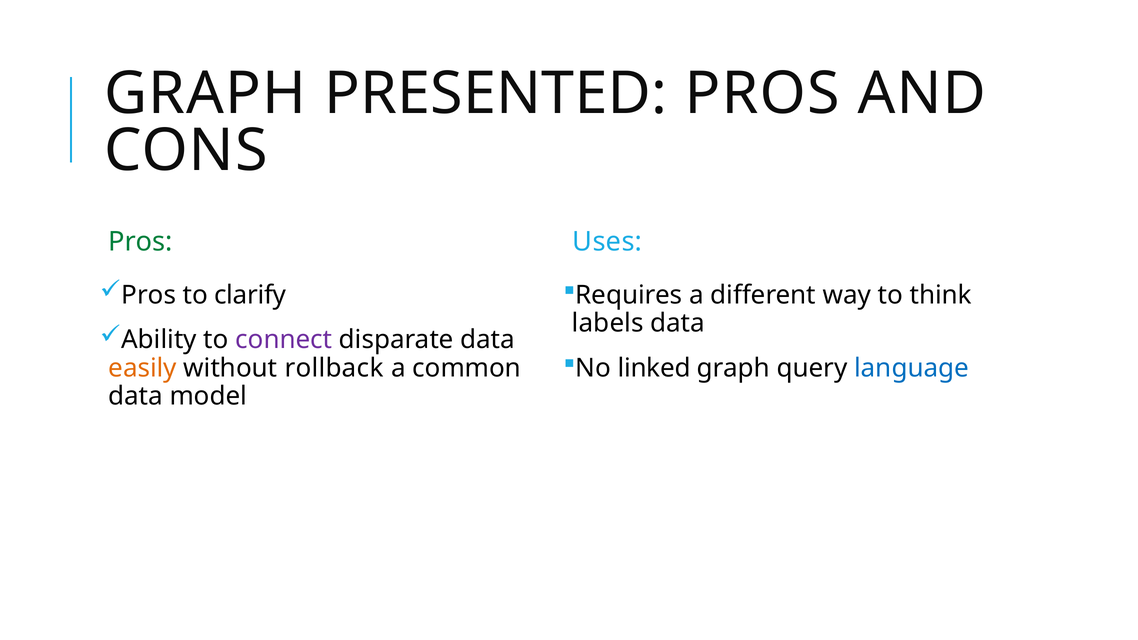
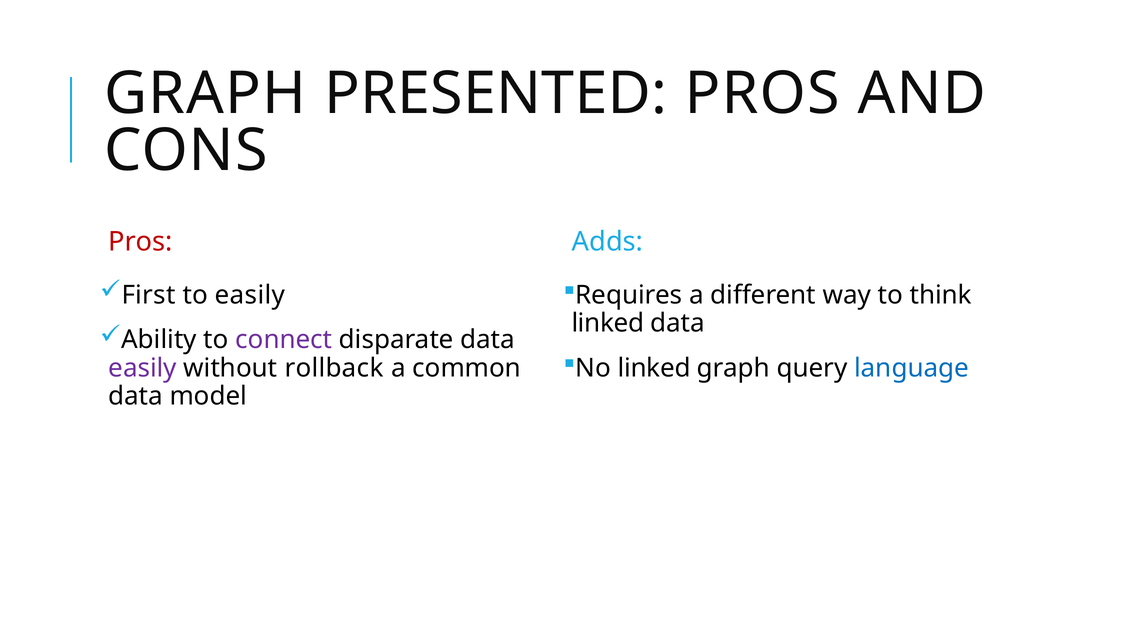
Pros colour: green -> red (140, 242)
Uses: Uses -> Adds (607, 242)
Pros: Pros -> First (149, 295)
to clarify: clarify -> easily (250, 295)
labels: labels -> linked (608, 323)
easily colour: orange -> purple (143, 368)
